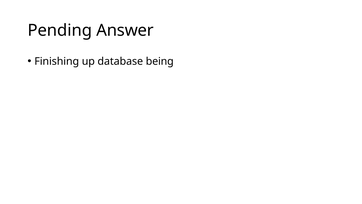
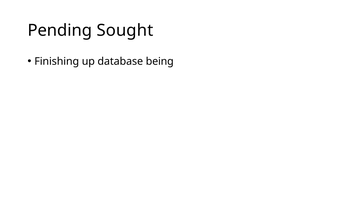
Answer: Answer -> Sought (125, 30)
